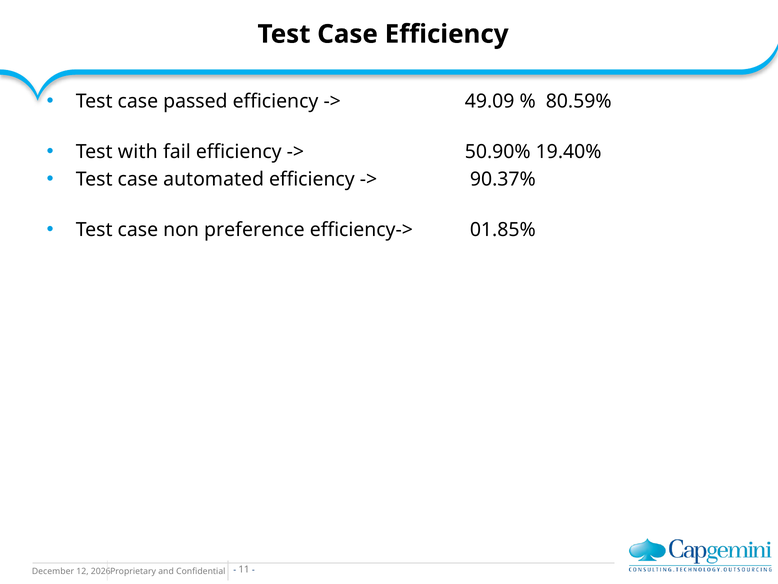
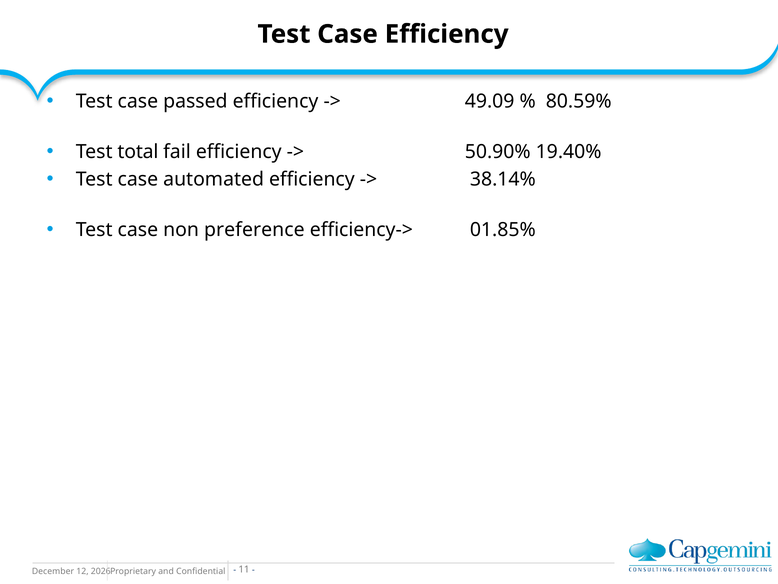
with: with -> total (138, 152)
90.37%: 90.37% -> 38.14% (503, 179)
